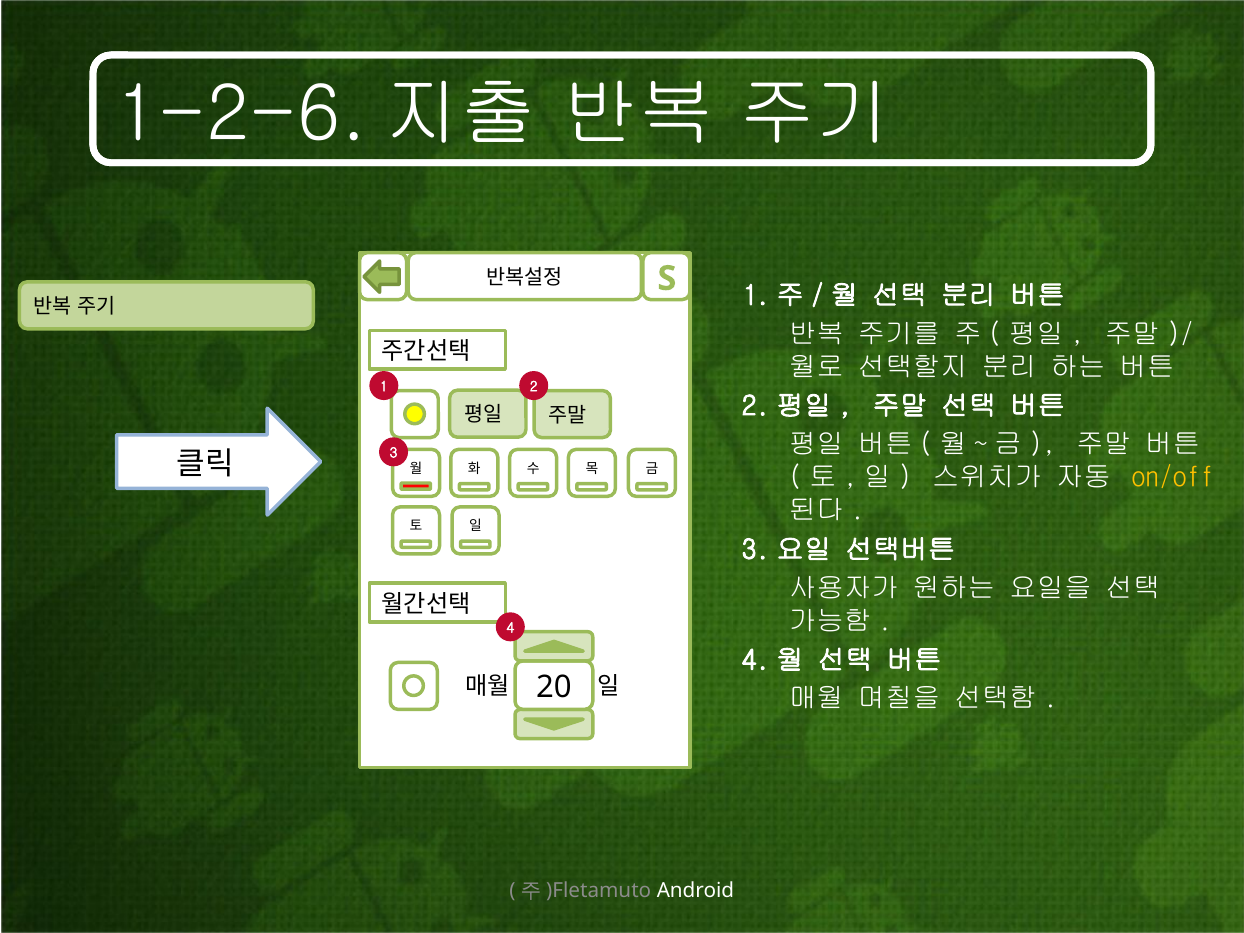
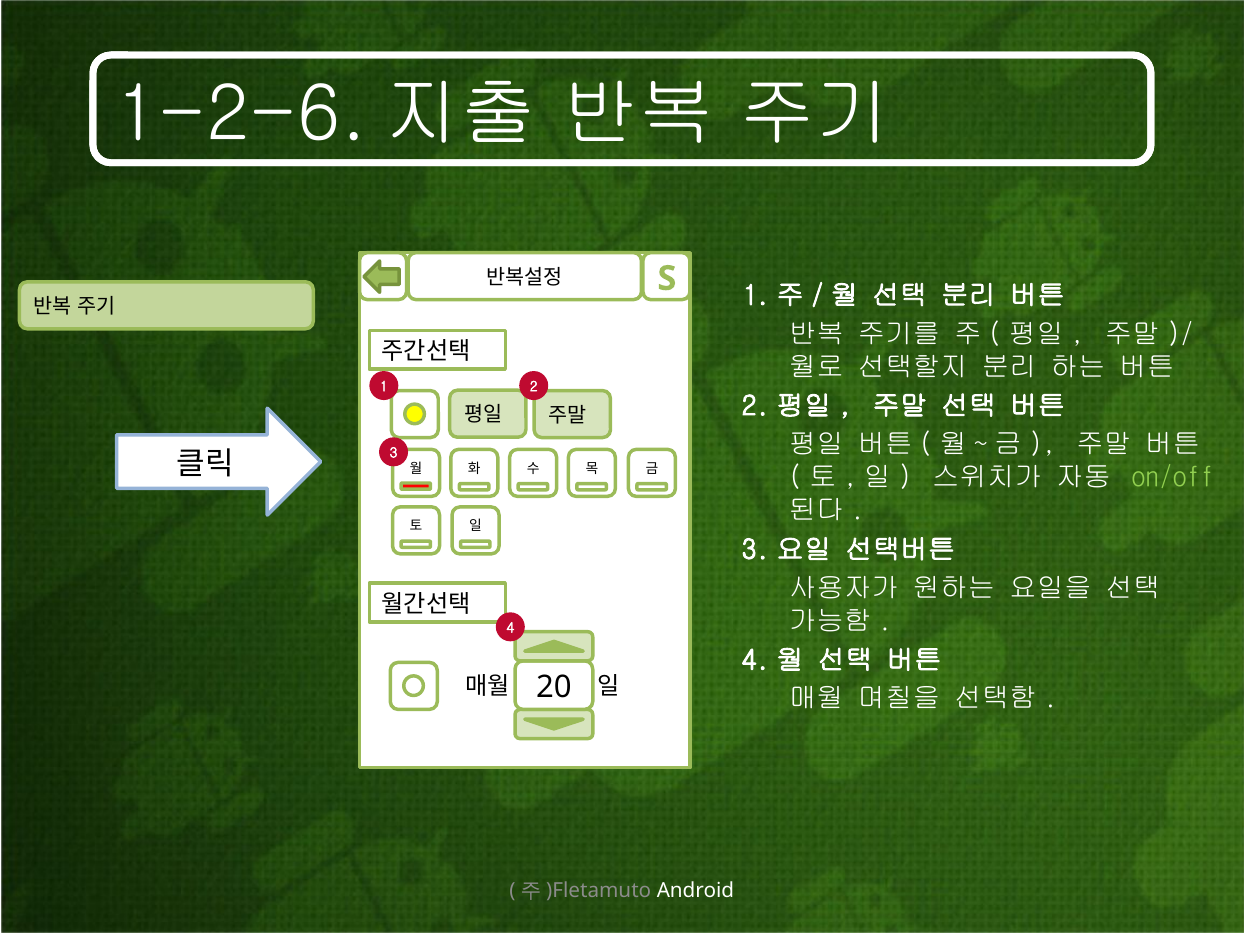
on/off colour: yellow -> light green (1173, 478)
